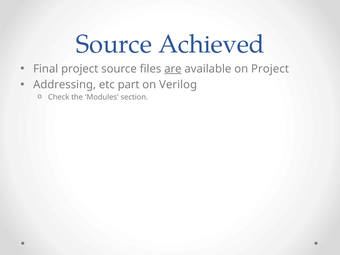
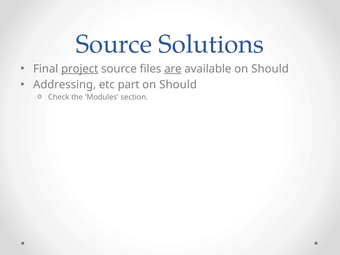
Achieved: Achieved -> Solutions (211, 44)
project underline: none -> present (80, 69)
available on Project: Project -> Should (270, 69)
Verilog: Verilog -> Should (178, 85)
